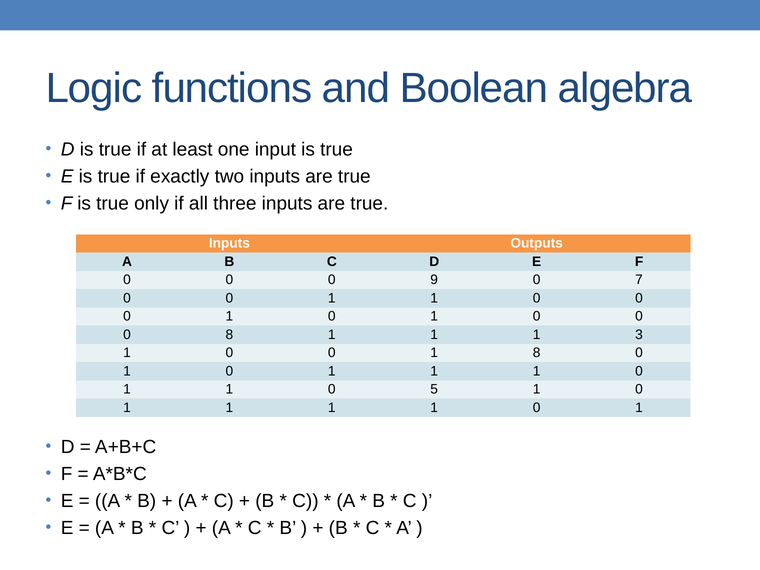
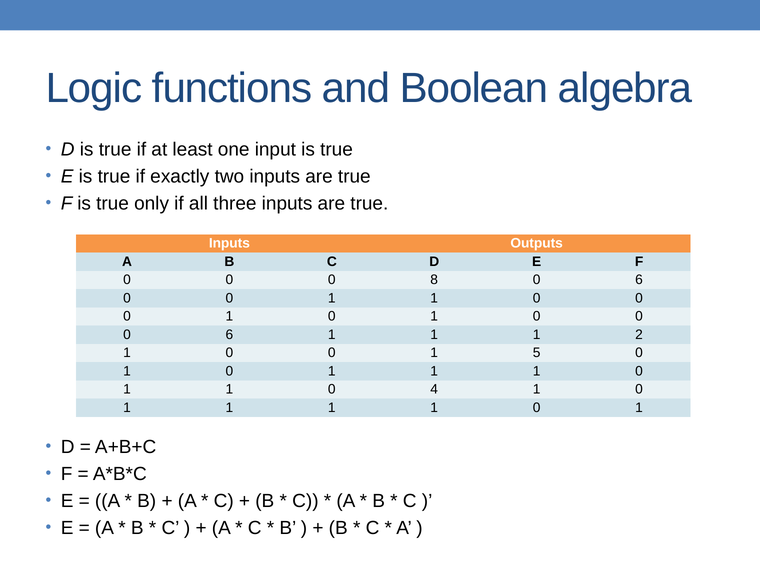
9: 9 -> 8 (434, 280)
7: 7 -> 6 (639, 280)
8: 8 -> 6 (229, 335)
3: 3 -> 2 (639, 335)
1 8: 8 -> 5 (537, 353)
5: 5 -> 4 (434, 389)
